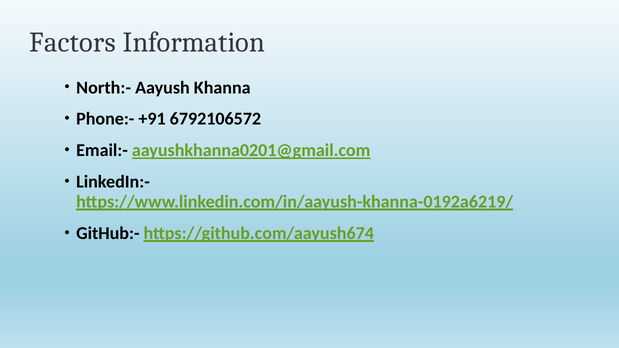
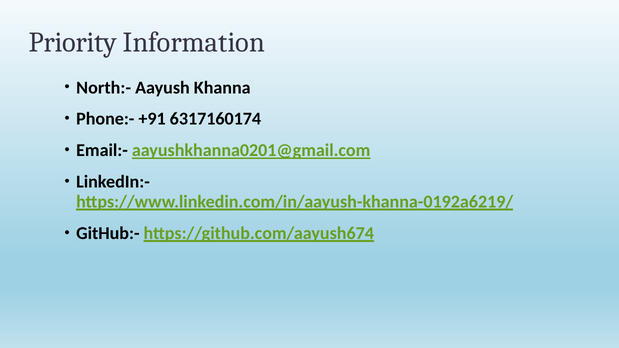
Factors: Factors -> Priority (73, 42)
6792106572: 6792106572 -> 6317160174 (215, 119)
